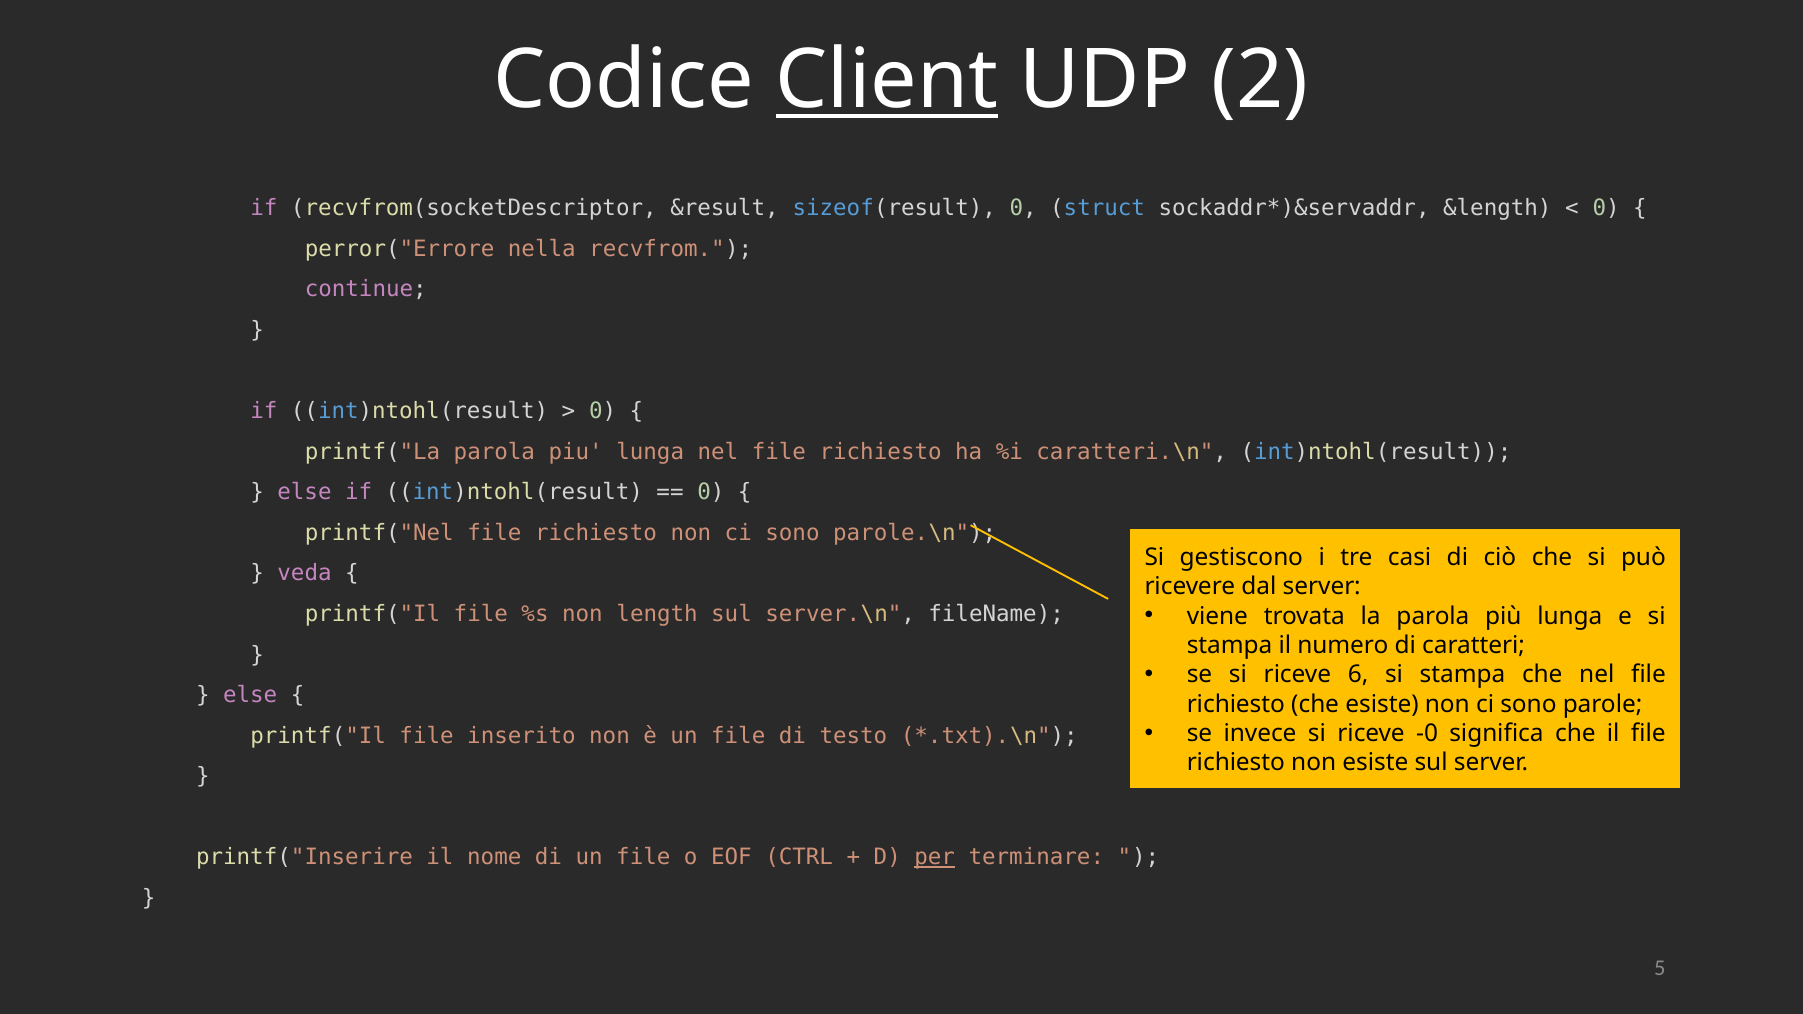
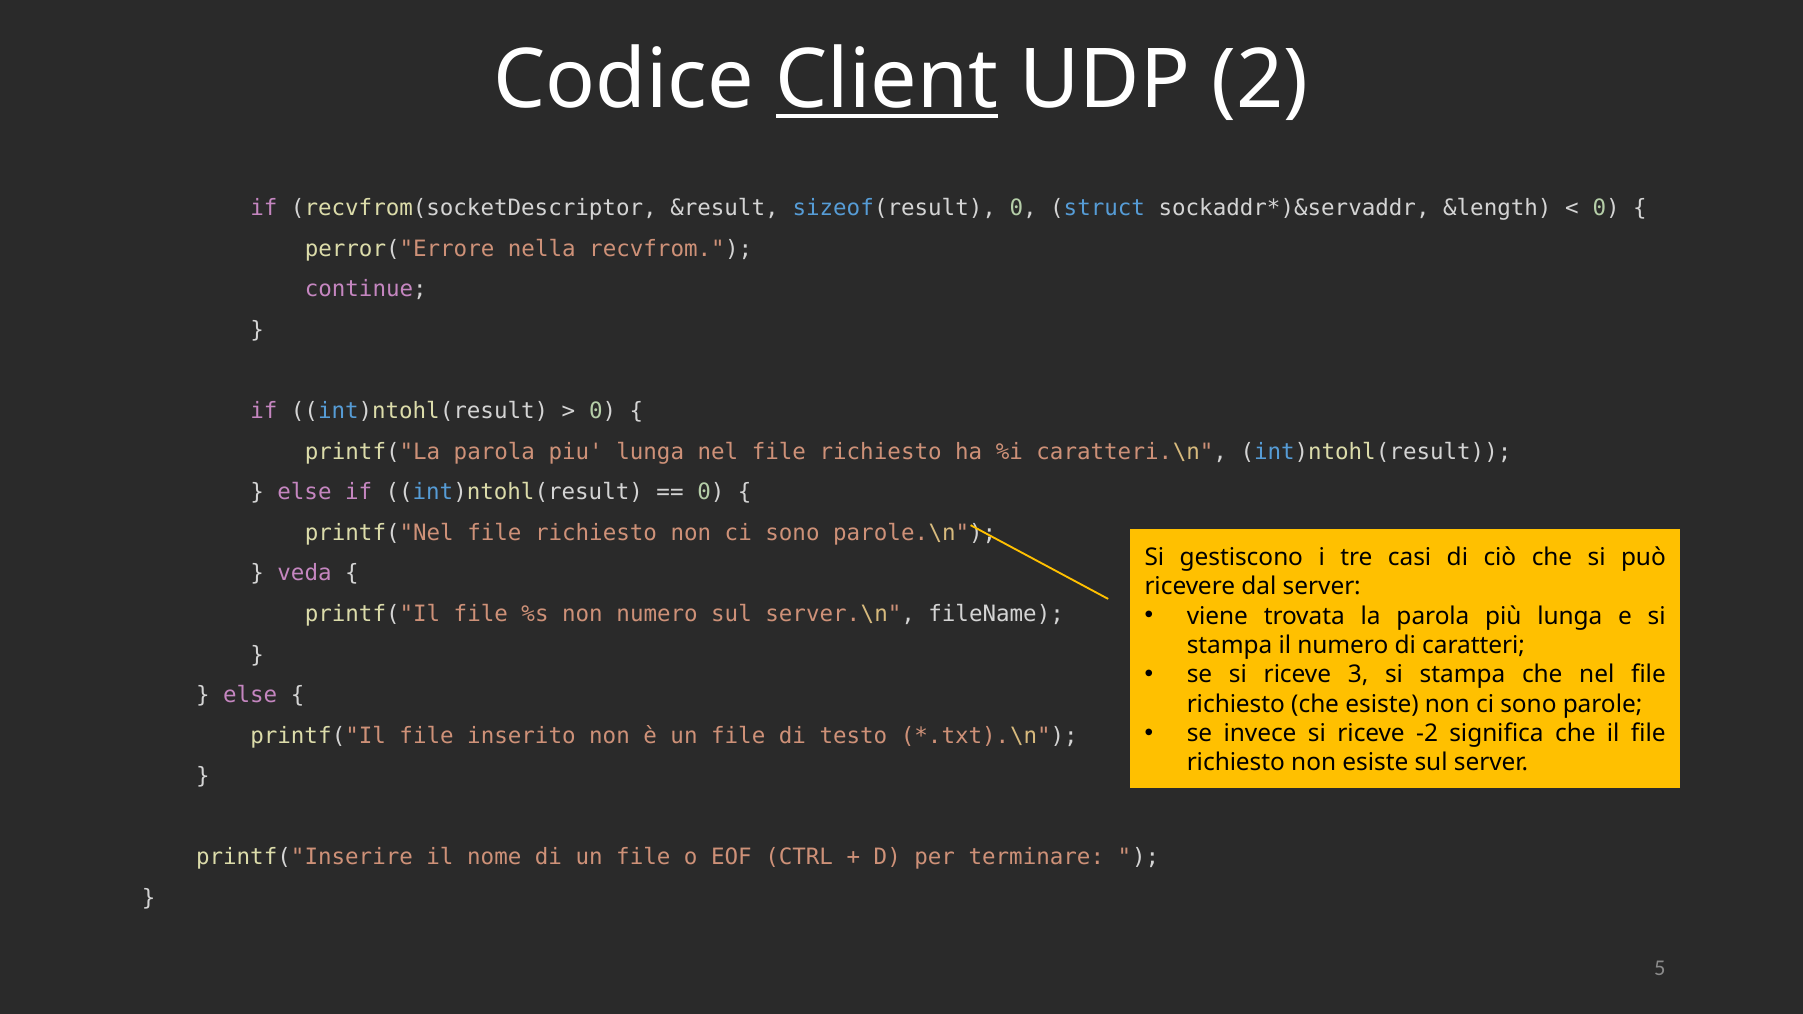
non length: length -> numero (657, 614)
6: 6 -> 3 (1358, 675)
-0: -0 -> -2 (1427, 734)
per underline: present -> none (935, 858)
